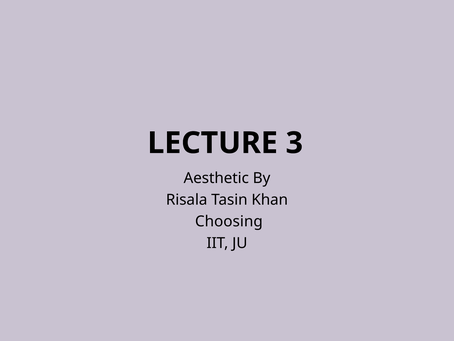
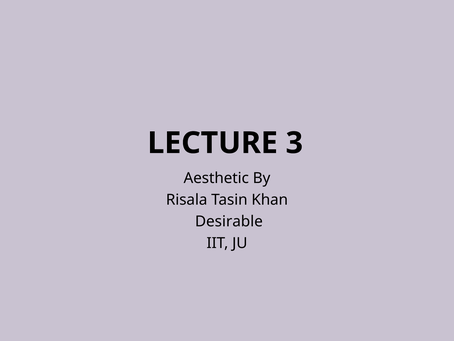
Choosing: Choosing -> Desirable (229, 221)
